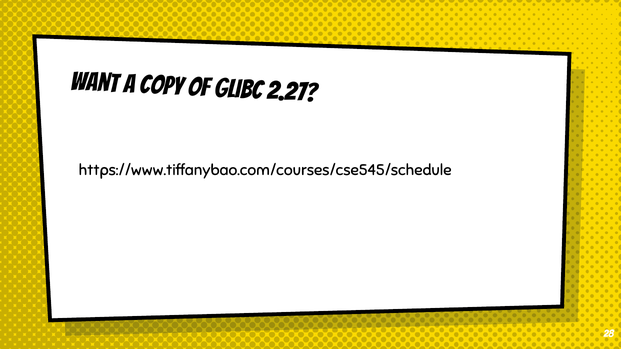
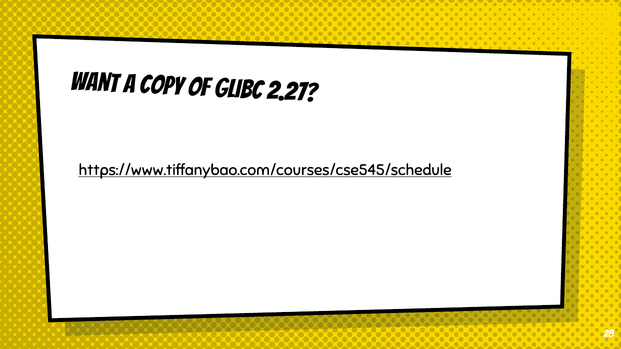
https://www.tiffanybao.com/courses/cse545/schedule underline: none -> present (265, 170)
